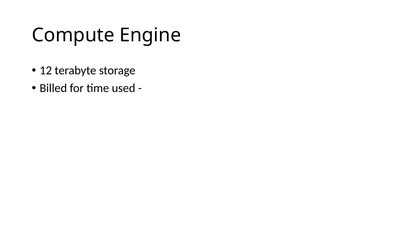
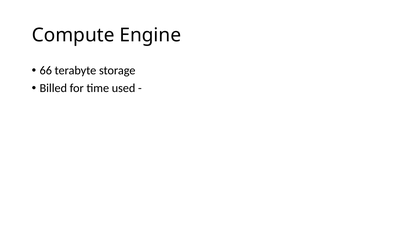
12: 12 -> 66 (46, 71)
